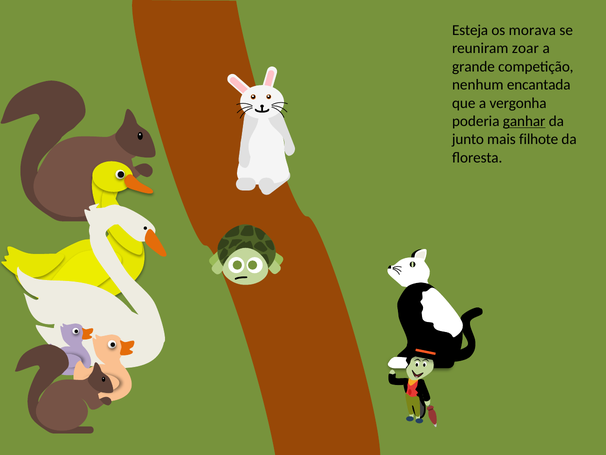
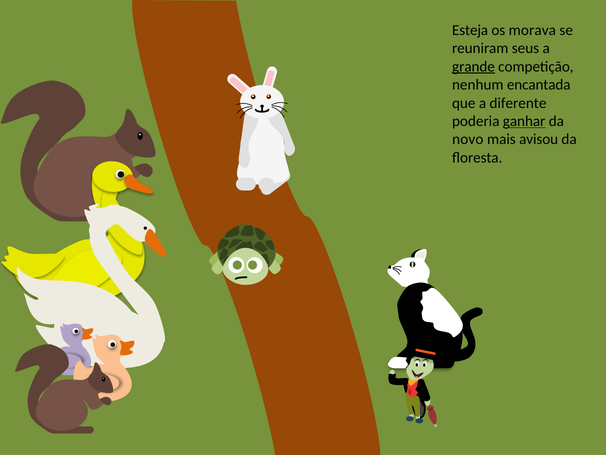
zoar: zoar -> seus (525, 48)
grande underline: none -> present (474, 67)
vergonha: vergonha -> diferente (518, 103)
junto: junto -> novo (468, 139)
filhote: filhote -> avisou (539, 139)
